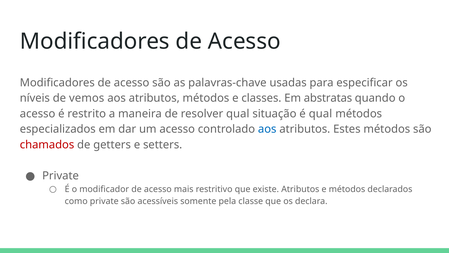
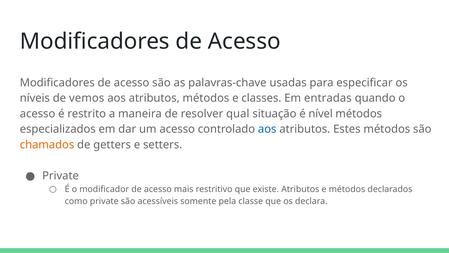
abstratas: abstratas -> entradas (328, 98)
é qual: qual -> nível (321, 114)
chamados colour: red -> orange (47, 145)
